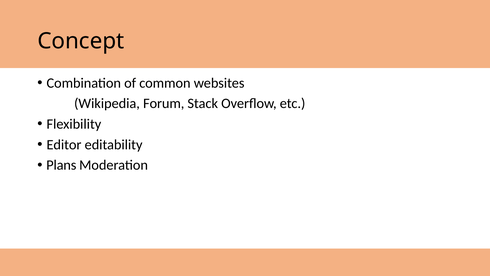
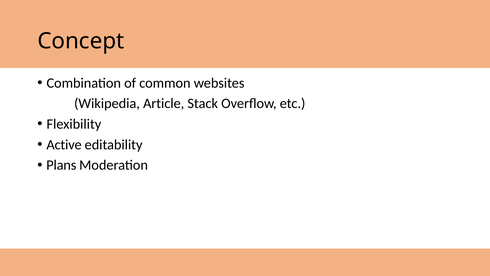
Forum: Forum -> Article (164, 103)
Editor: Editor -> Active (64, 144)
